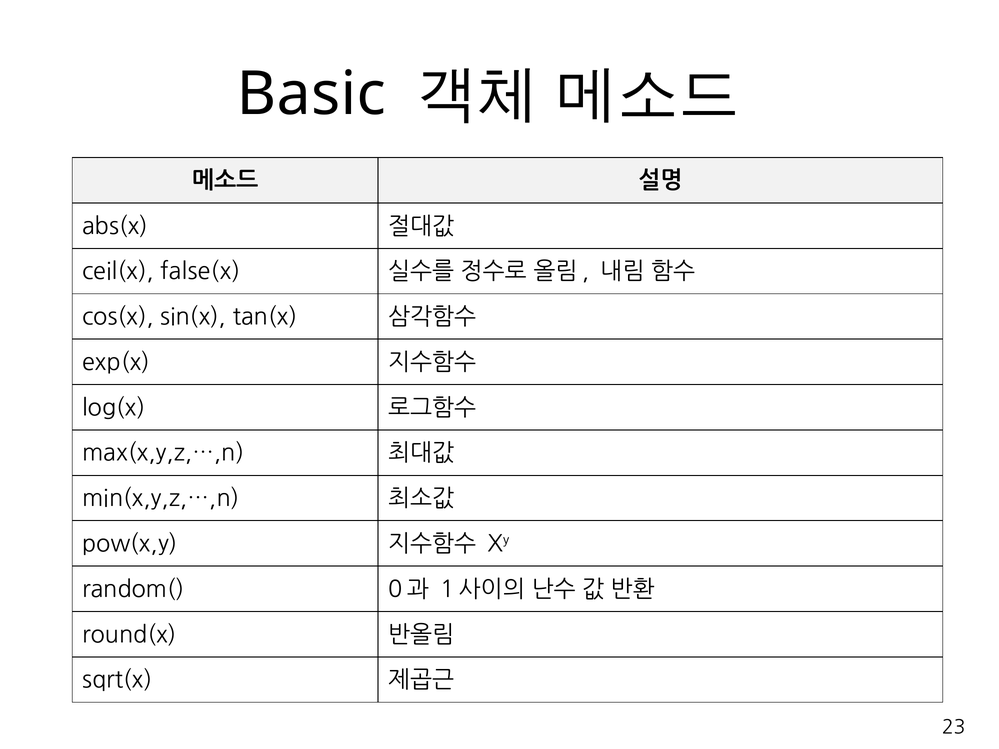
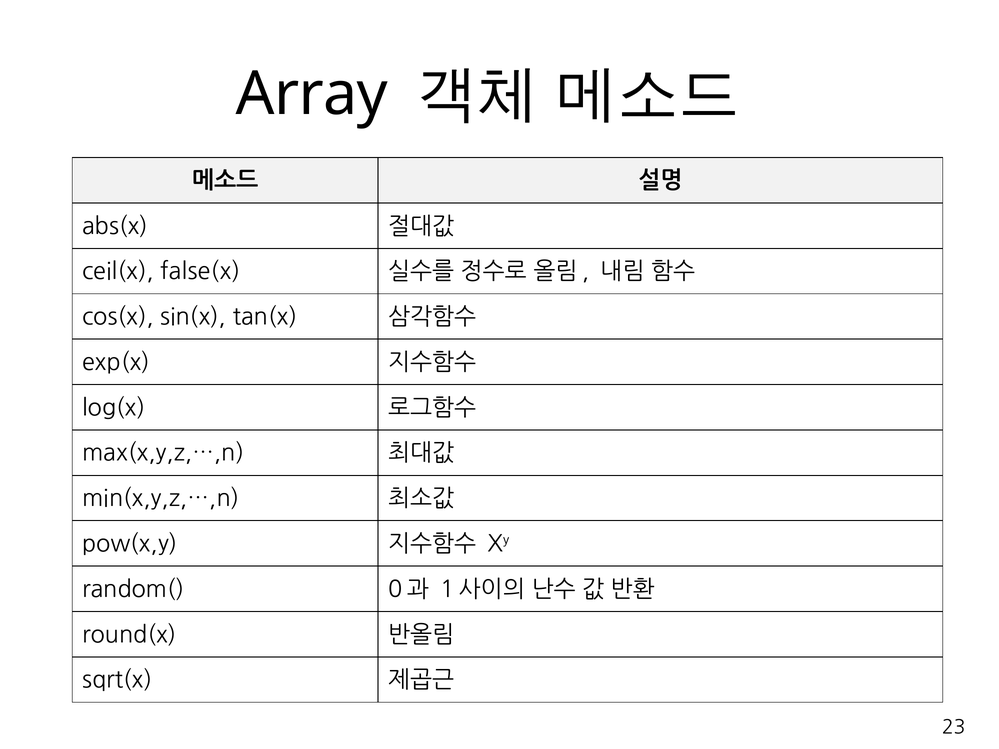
Basic: Basic -> Array (312, 94)
